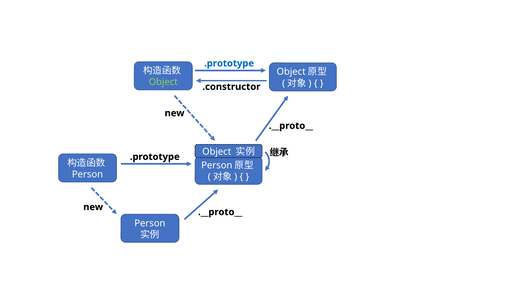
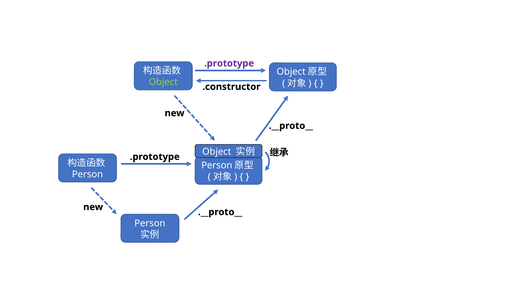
.prototype colour: blue -> purple (229, 63)
